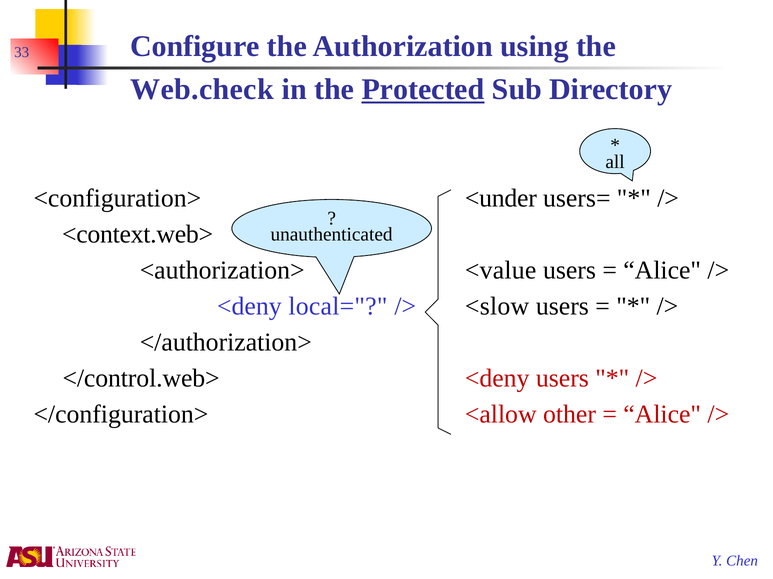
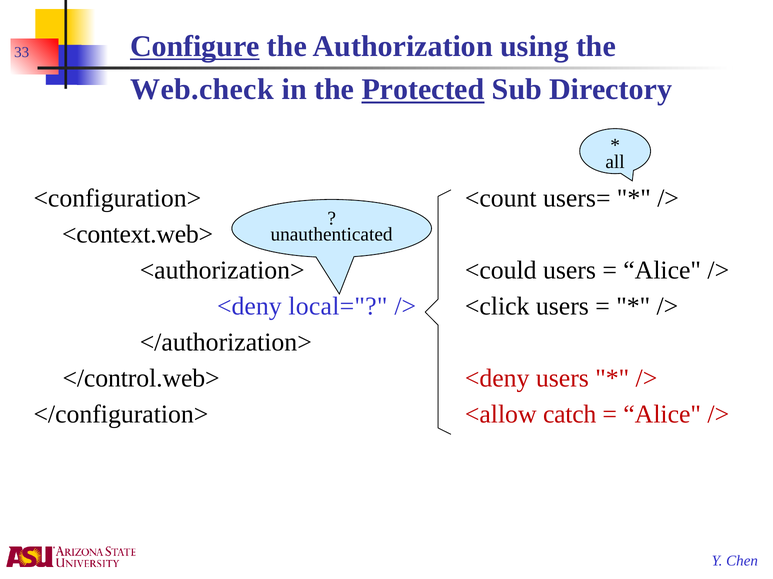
Configure underline: none -> present (195, 46)
<under: <under -> <count (501, 198)
<value: <value -> <could (501, 270)
<slow: <slow -> <click (497, 307)
other: other -> catch (570, 415)
